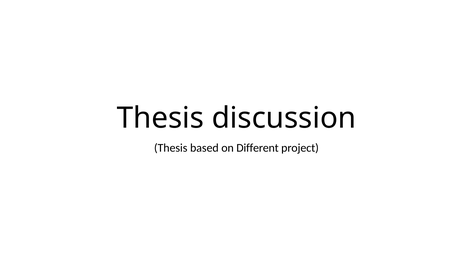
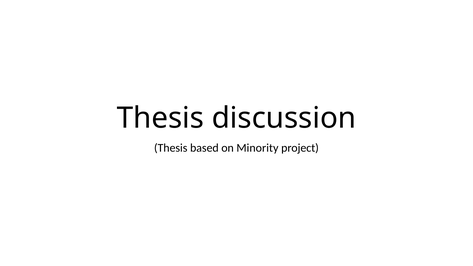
Different: Different -> Minority (257, 148)
